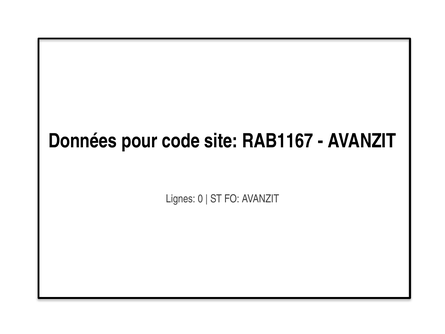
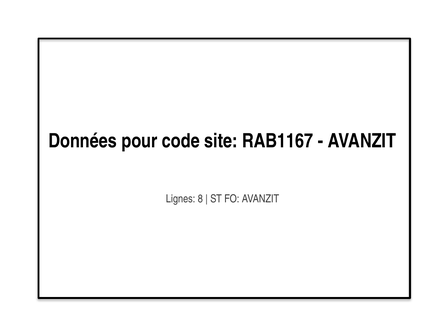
0: 0 -> 8 (200, 199)
